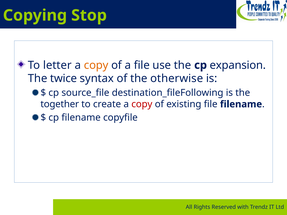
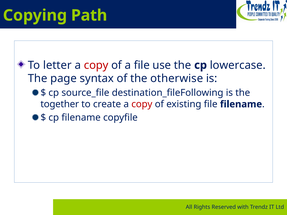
Stop: Stop -> Path (89, 15)
copy colour: orange -> red (96, 65)
expansion: expansion -> lowercase (238, 65)
twice: twice -> page (64, 79)
